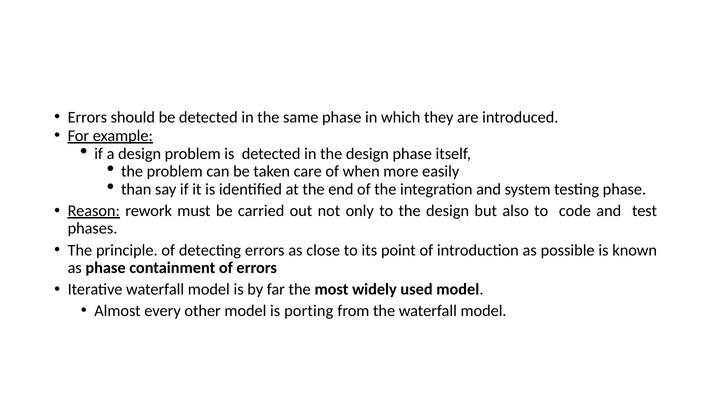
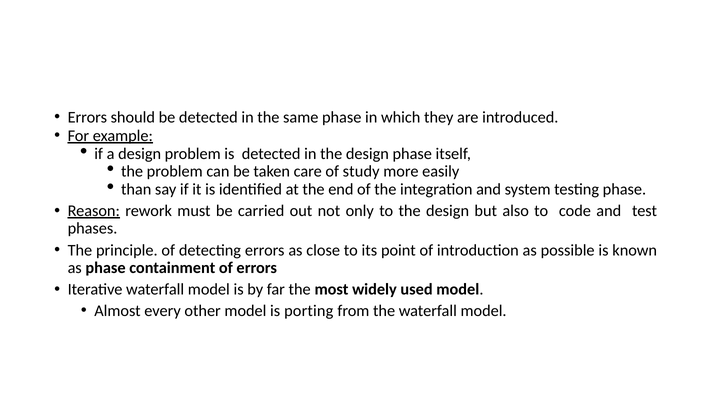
when: when -> study (361, 171)
